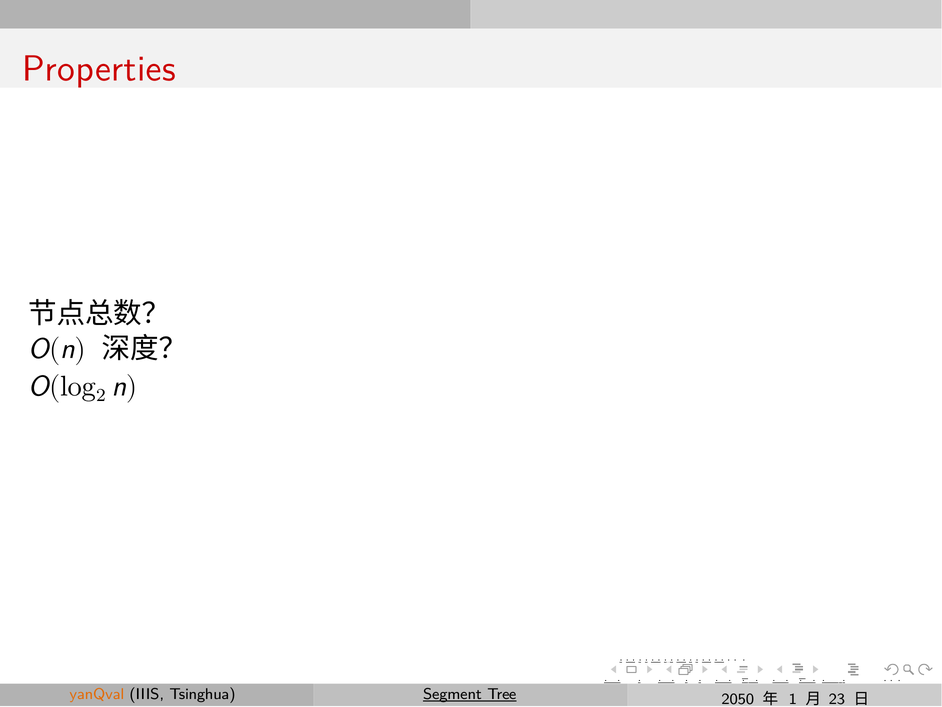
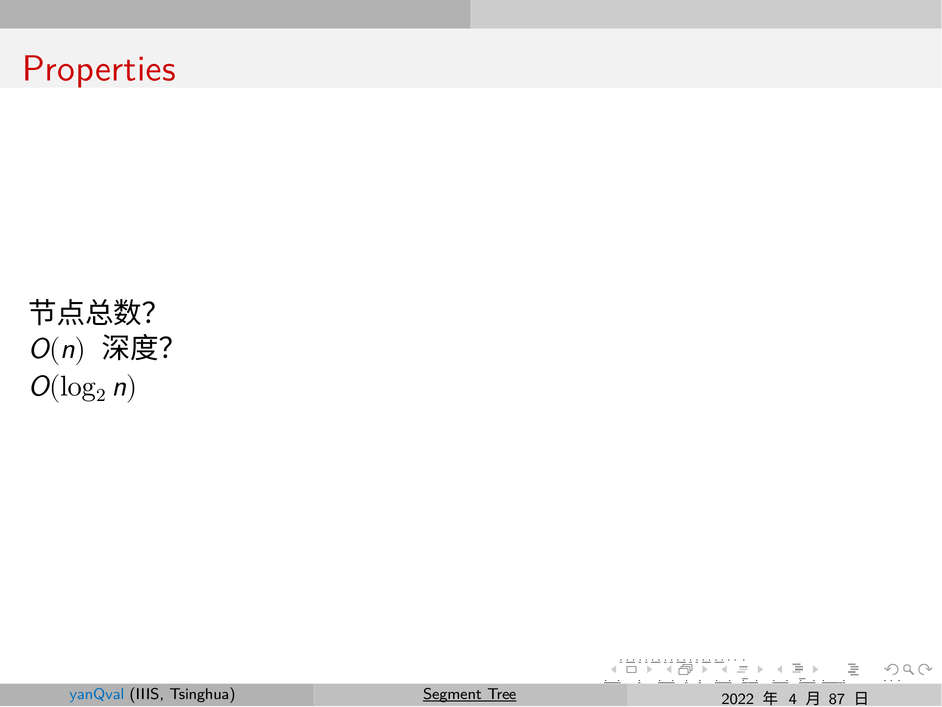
yanQval colour: orange -> blue (97, 694)
2050: 2050 -> 2022 (738, 699)
1: 1 -> 4 (793, 699)
23: 23 -> 87 (837, 699)
